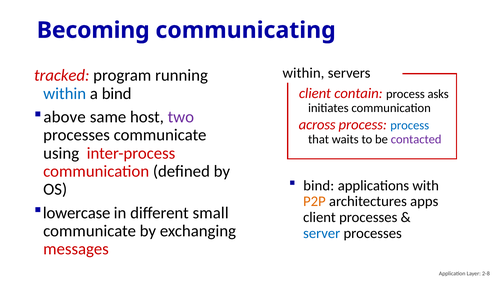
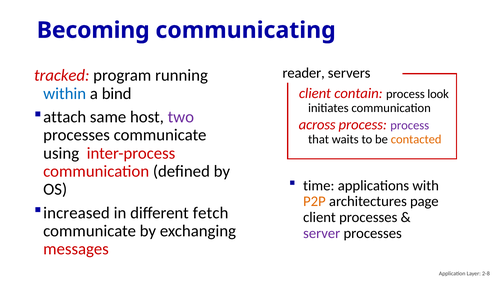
within: within -> reader (304, 73)
asks: asks -> look (438, 94)
above: above -> attach (65, 117)
process colour: blue -> purple (410, 125)
contacted colour: purple -> orange (416, 139)
bind: bind -> time (319, 186)
apps: apps -> page (424, 201)
lowercase: lowercase -> increased (77, 213)
small: small -> fetch (211, 213)
server colour: blue -> purple (322, 233)
